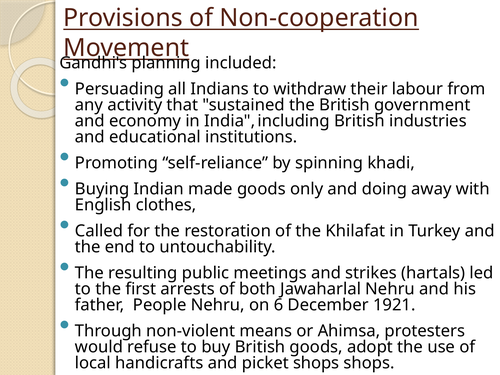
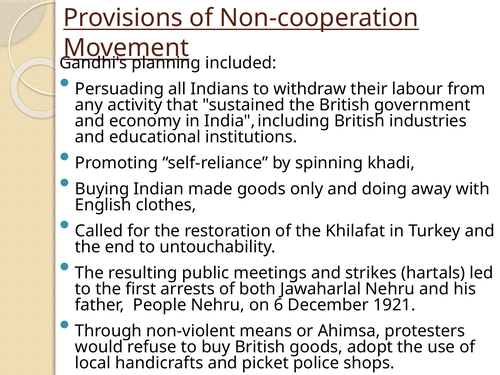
picket shops: shops -> police (316, 363)
